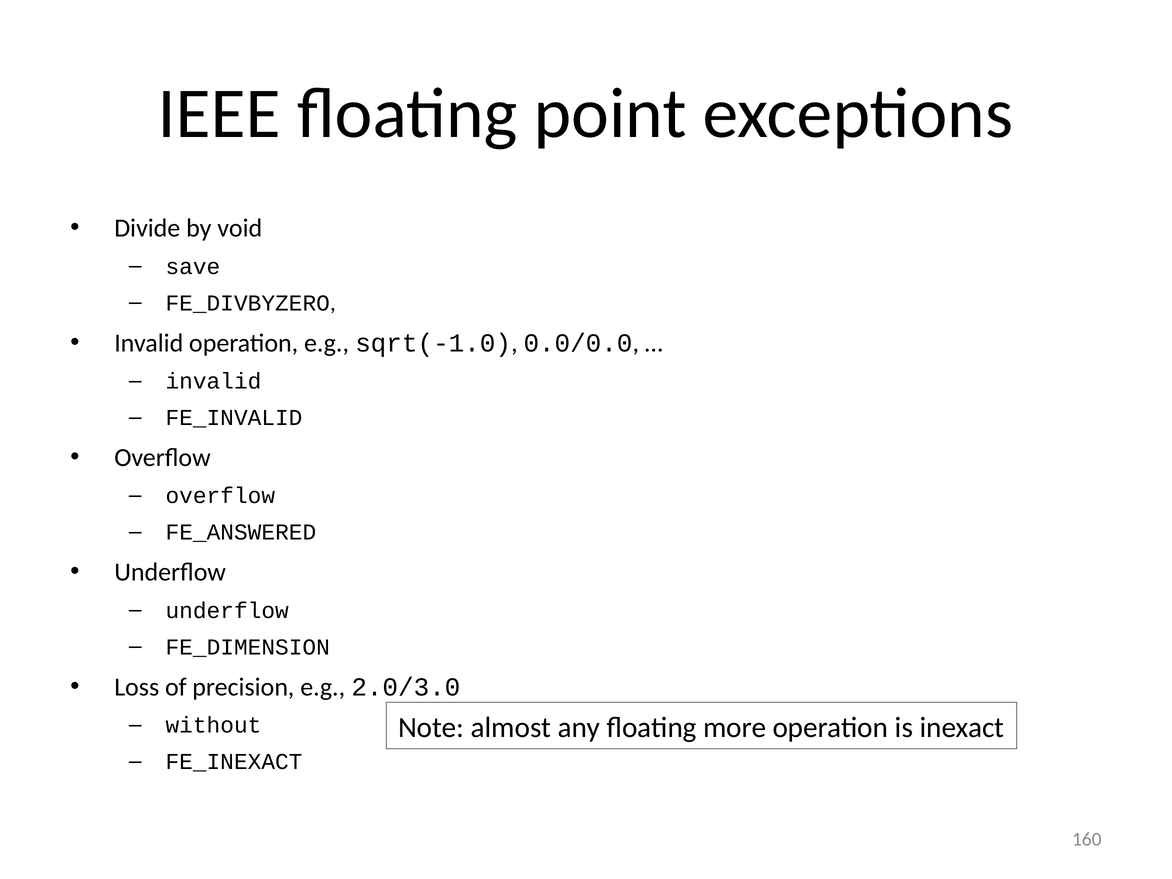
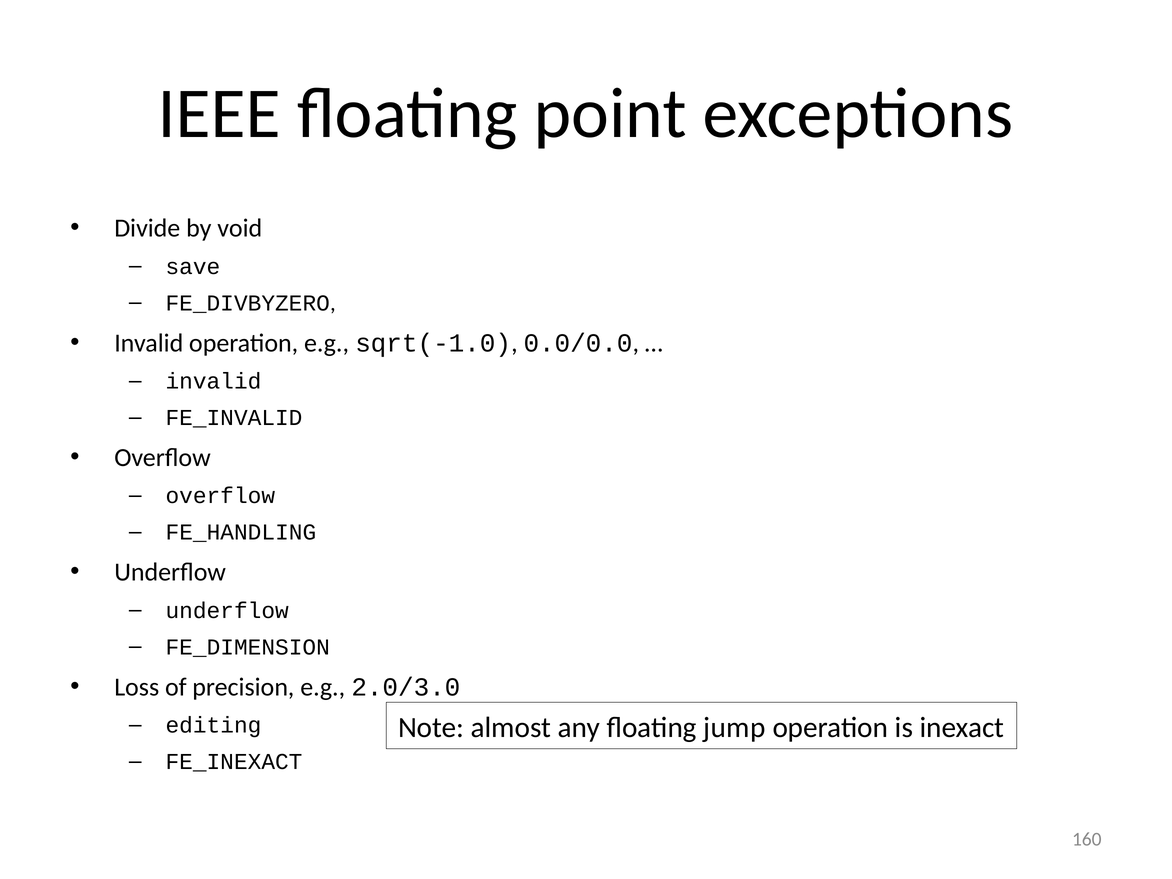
FE_ANSWERED: FE_ANSWERED -> FE_HANDLING (241, 532)
without: without -> editing (213, 725)
more: more -> jump (734, 728)
